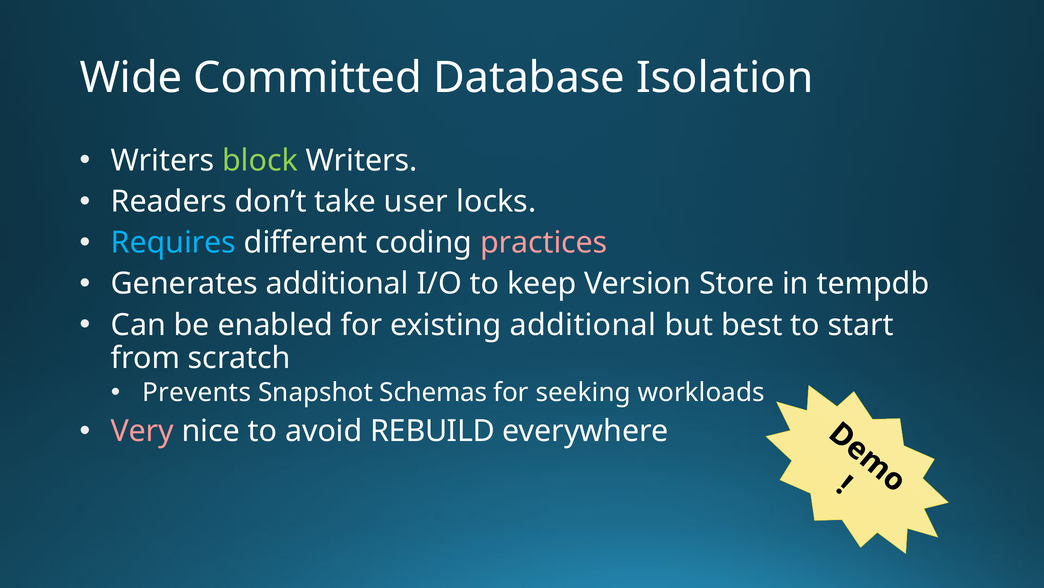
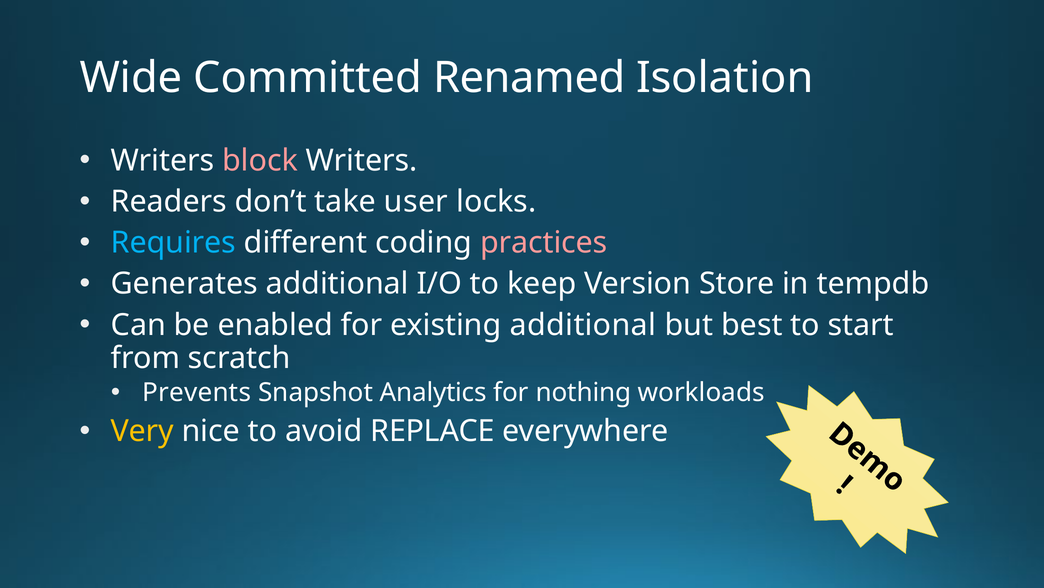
Database: Database -> Renamed (529, 78)
block colour: light green -> pink (260, 160)
Schemas: Schemas -> Analytics (433, 392)
seeking: seeking -> nothing (583, 392)
Very colour: pink -> yellow (142, 431)
REBUILD: REBUILD -> REPLACE (433, 431)
